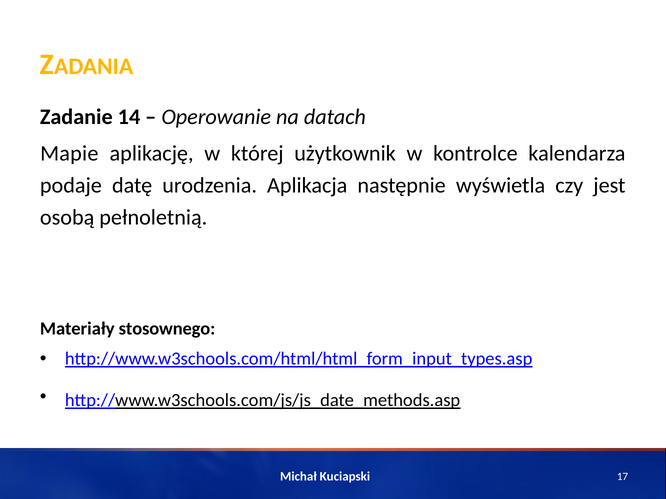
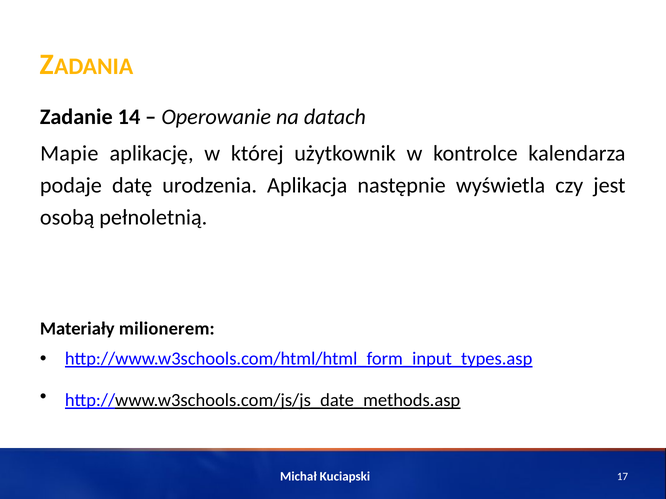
stosownego: stosownego -> milionerem (167, 329)
